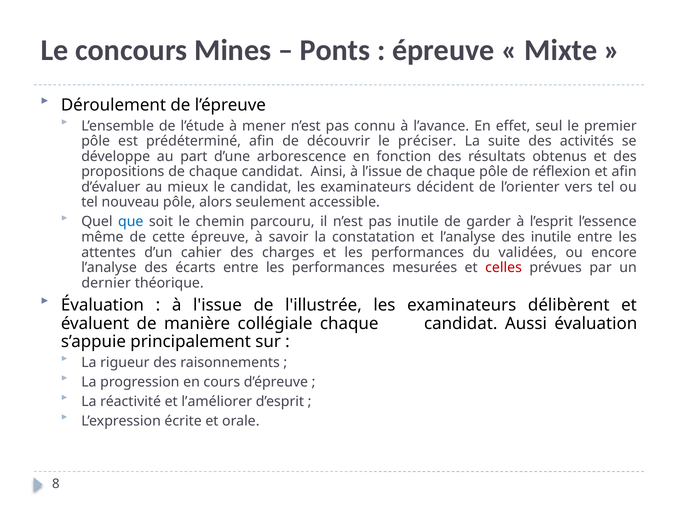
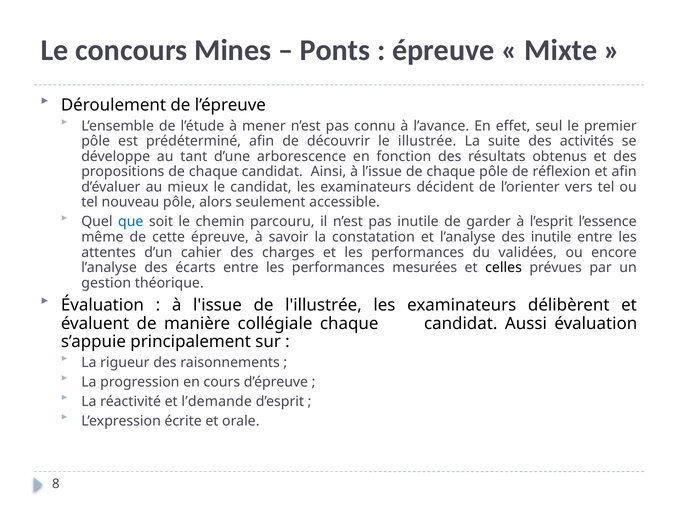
préciser: préciser -> illustrée (427, 141)
part: part -> tant (194, 156)
celles colour: red -> black (504, 267)
dernier: dernier -> gestion (106, 283)
l’améliorer: l’améliorer -> l’demande (217, 401)
